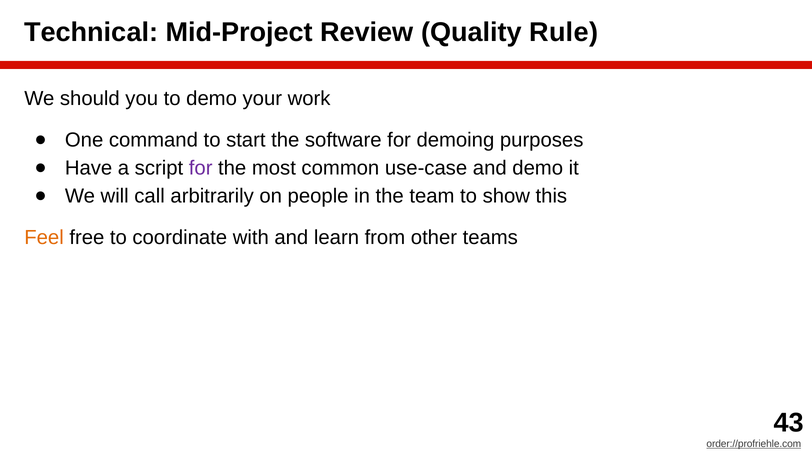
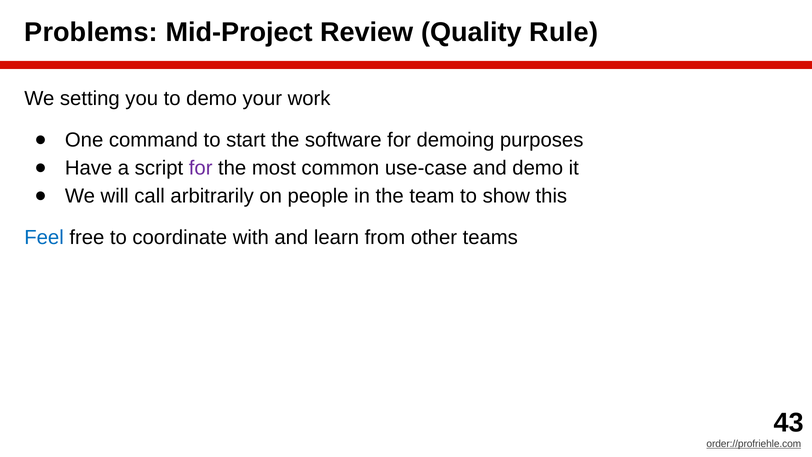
Technical: Technical -> Problems (91, 32)
should: should -> setting (90, 98)
Feel colour: orange -> blue (44, 238)
